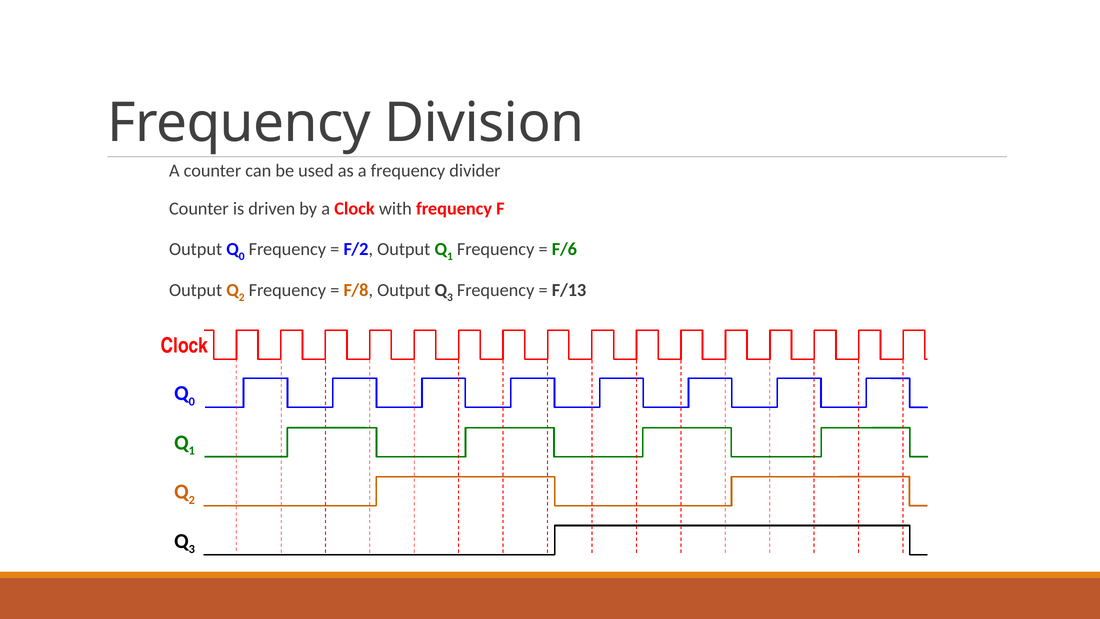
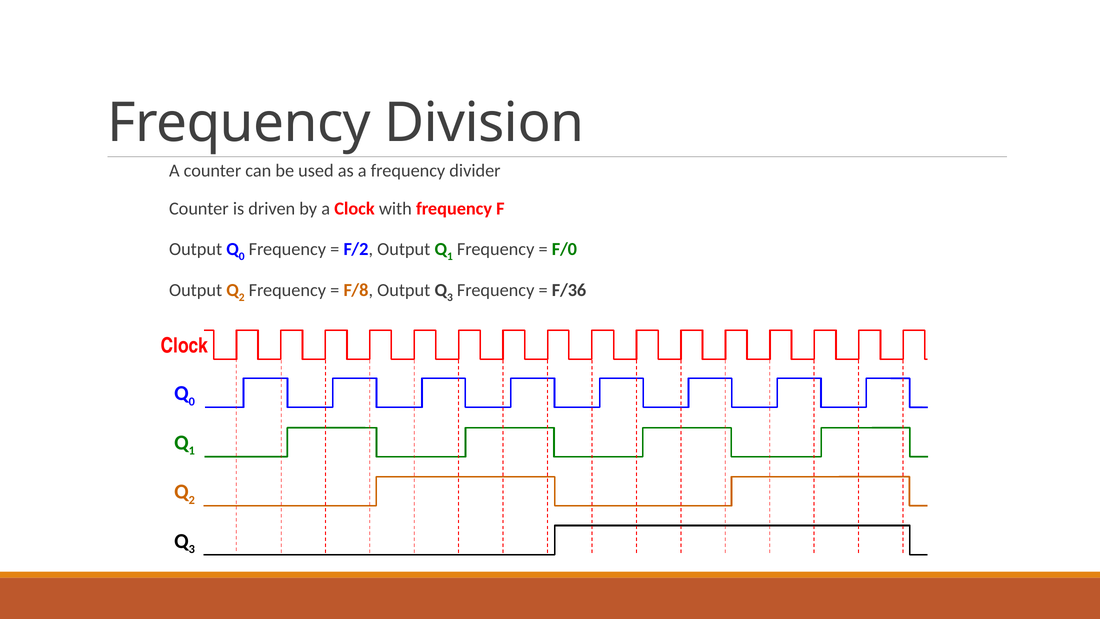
F/6: F/6 -> F/0 (564, 249)
F/13: F/13 -> F/36 (569, 290)
